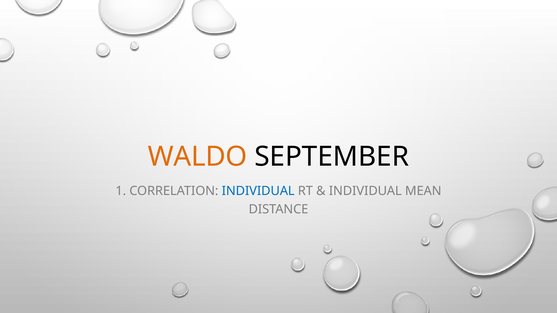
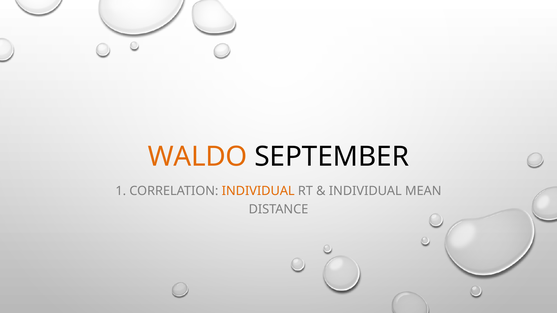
INDIVIDUAL colour: blue -> orange (258, 191)
